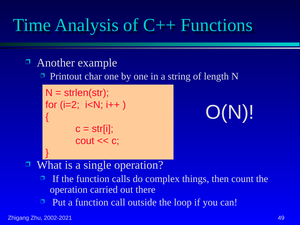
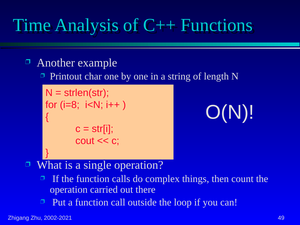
i=2: i=2 -> i=8 (70, 105)
